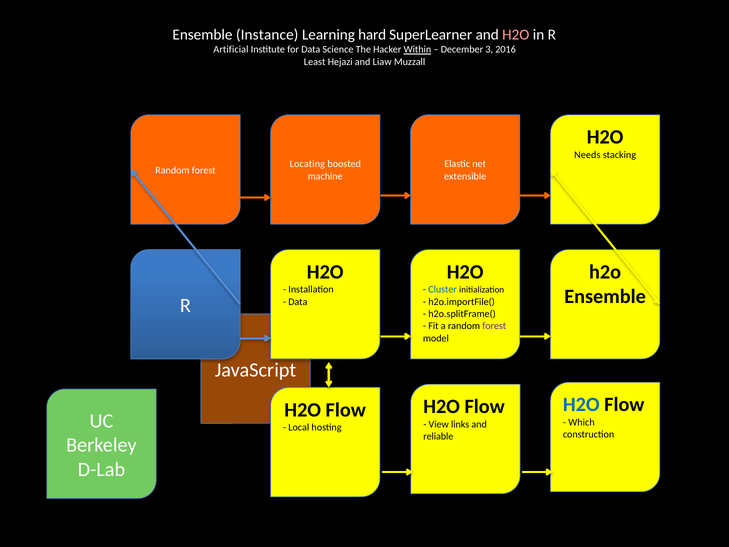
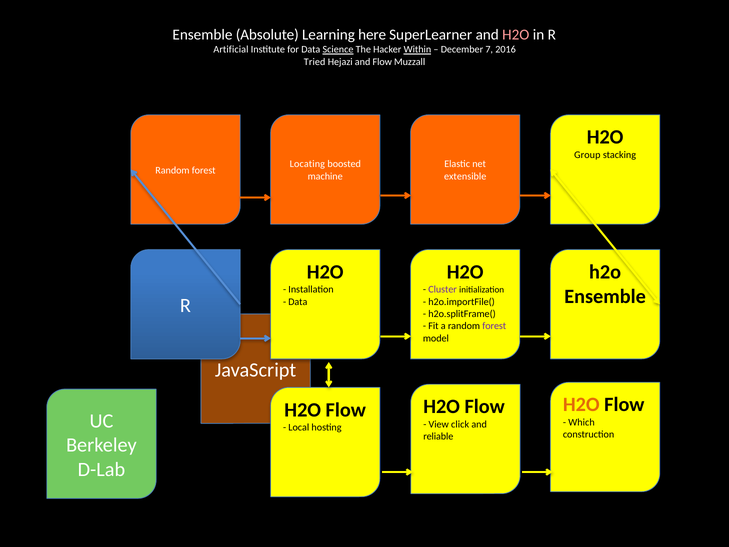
Instance: Instance -> Absolute (267, 35)
hard: hard -> here (372, 35)
Science underline: none -> present (338, 50)
3: 3 -> 7 (489, 50)
Least: Least -> Tried (315, 62)
and Liaw: Liaw -> Flow (382, 62)
Needs: Needs -> Group (587, 155)
Cluster colour: blue -> purple (443, 289)
H2O colour: blue -> orange (581, 405)
links: links -> click (460, 424)
